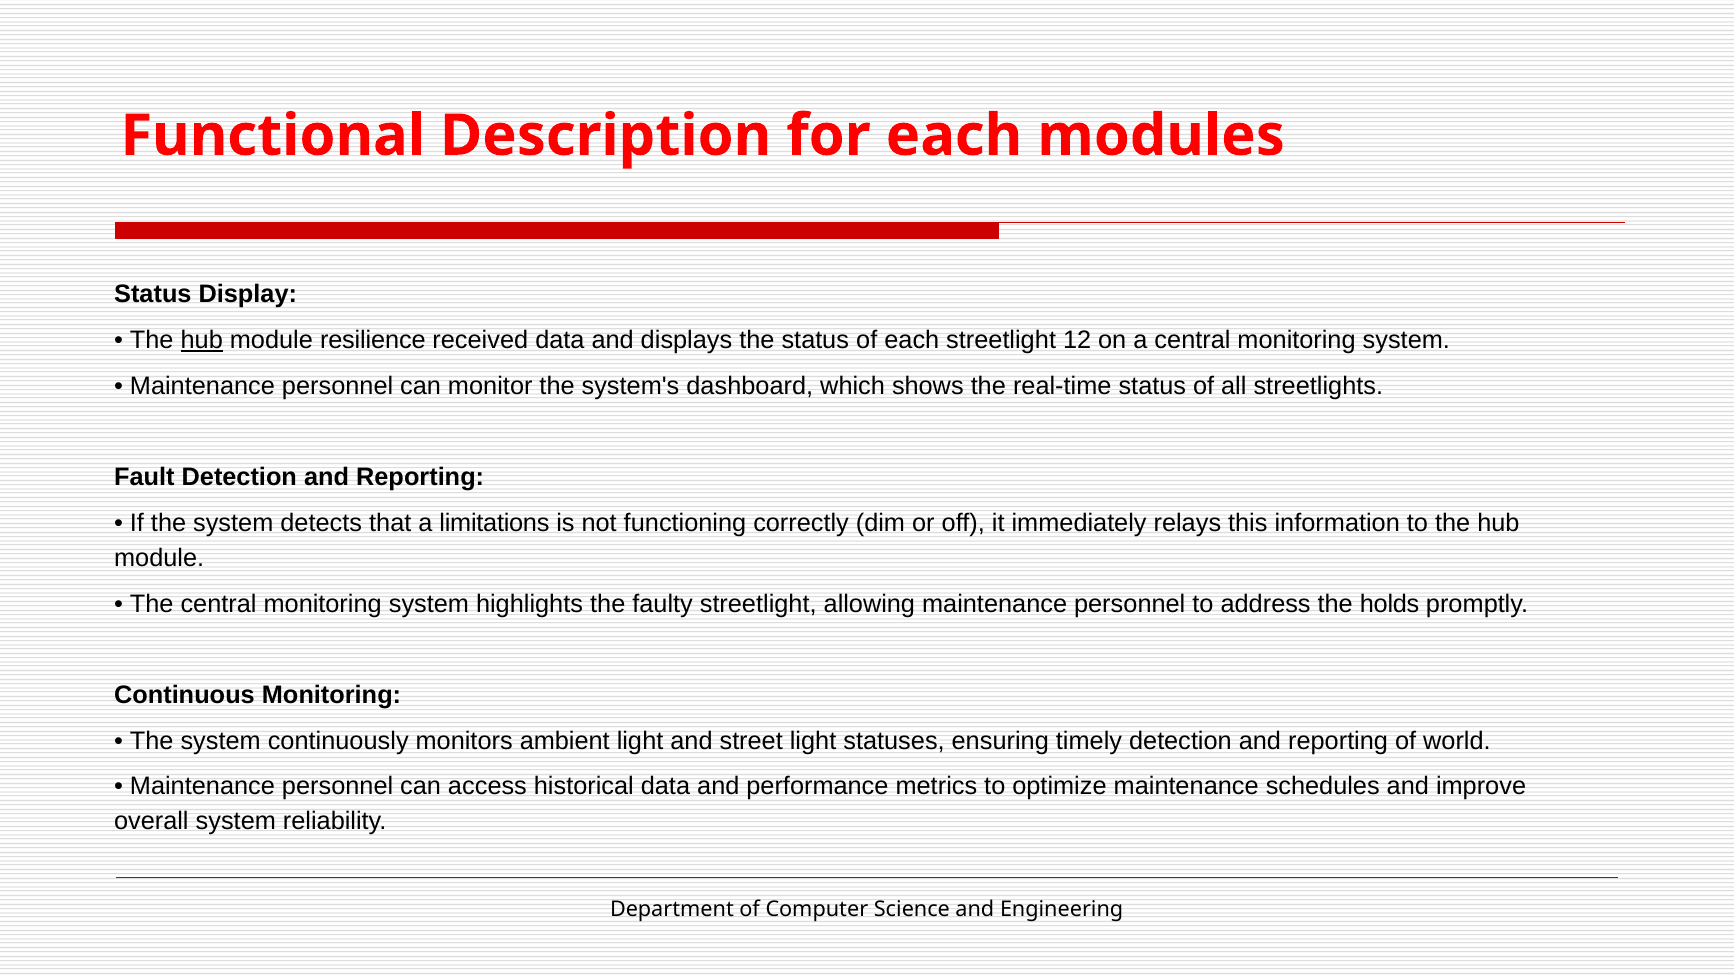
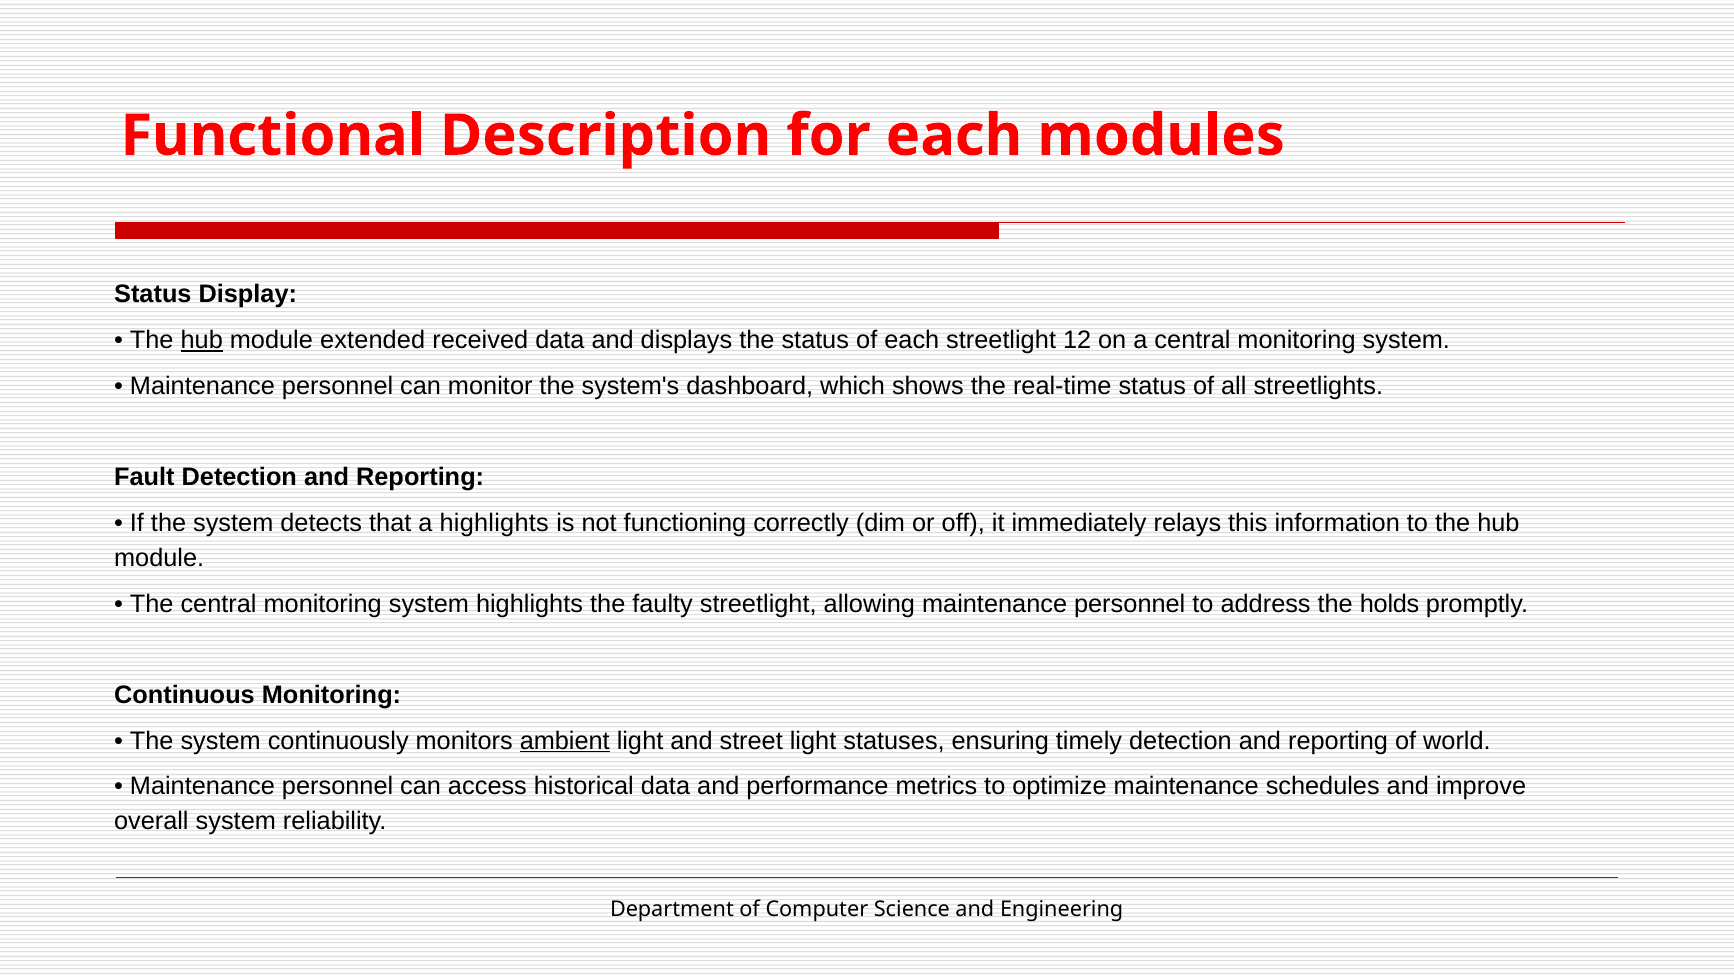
resilience: resilience -> extended (373, 340)
a limitations: limitations -> highlights (494, 523)
ambient underline: none -> present (565, 741)
